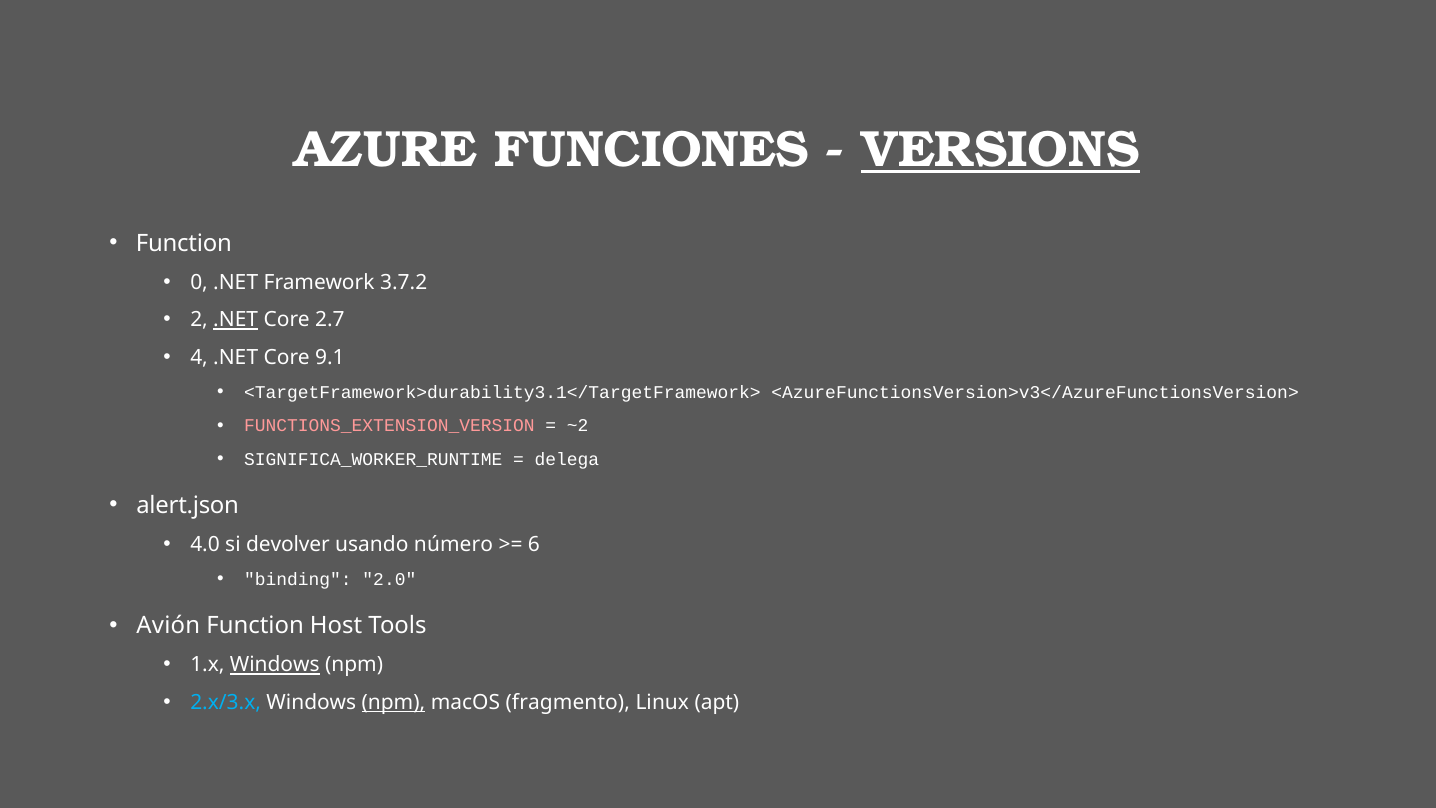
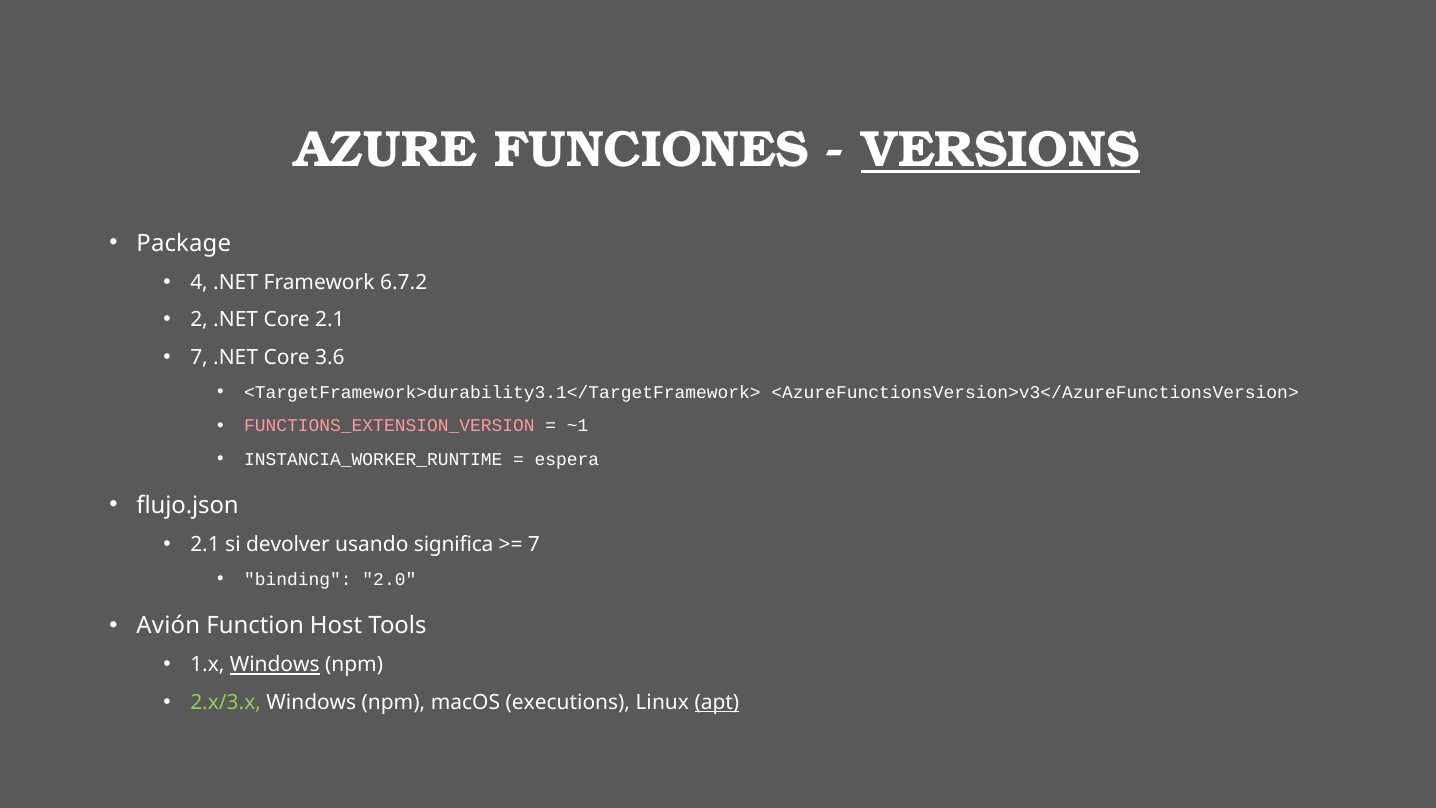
Function: Function -> Package (184, 243)
0: 0 -> 4 (199, 282)
3.7.2: 3.7.2 -> 6.7.2 (404, 282)
.NET underline: present -> none (236, 320)
Core 2.7: 2.7 -> 2.1 (330, 320)
4: 4 -> 7 (199, 358)
9.1: 9.1 -> 3.6 (330, 358)
~2: ~2 -> ~1 (578, 426)
SIGNIFICA_WORKER_RUNTIME: SIGNIFICA_WORKER_RUNTIME -> INSTANCIA_WORKER_RUNTIME (373, 459)
delega: delega -> espera (567, 459)
alert.json: alert.json -> flujo.json (188, 505)
4.0: 4.0 -> 2.1 (205, 544)
número: número -> significa (454, 544)
6: 6 -> 7 (534, 544)
2.x/3.x colour: light blue -> light green (226, 702)
npm underline: present -> none (393, 702)
fragmento: fragmento -> executions (568, 702)
apt underline: none -> present (717, 702)
